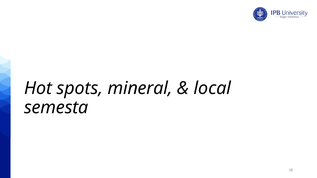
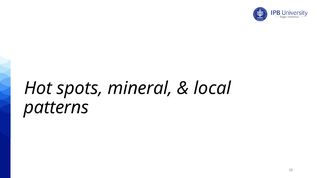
semesta: semesta -> patterns (56, 108)
